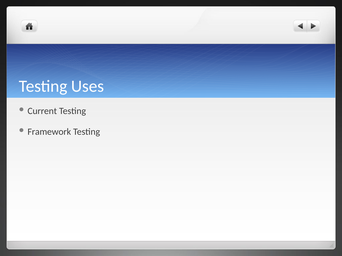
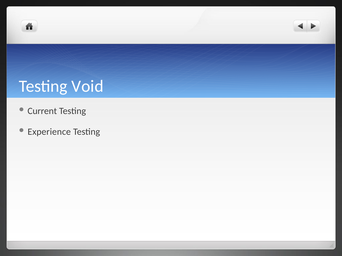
Uses: Uses -> Void (87, 86)
Framework: Framework -> Experience (49, 132)
